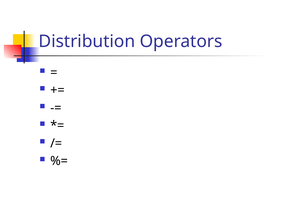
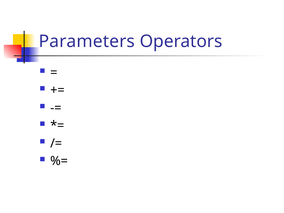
Distribution: Distribution -> Parameters (87, 41)
